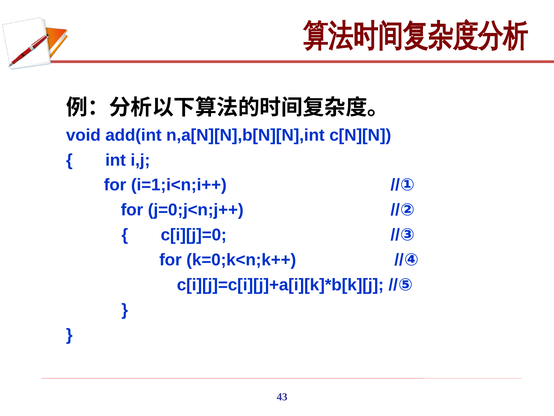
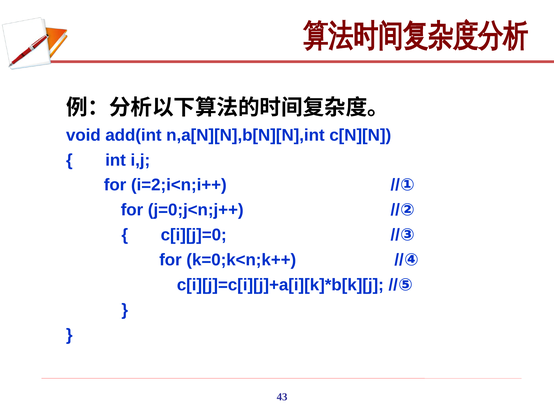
i=1;i<n;i++: i=1;i<n;i++ -> i=2;i<n;i++ (179, 185)
